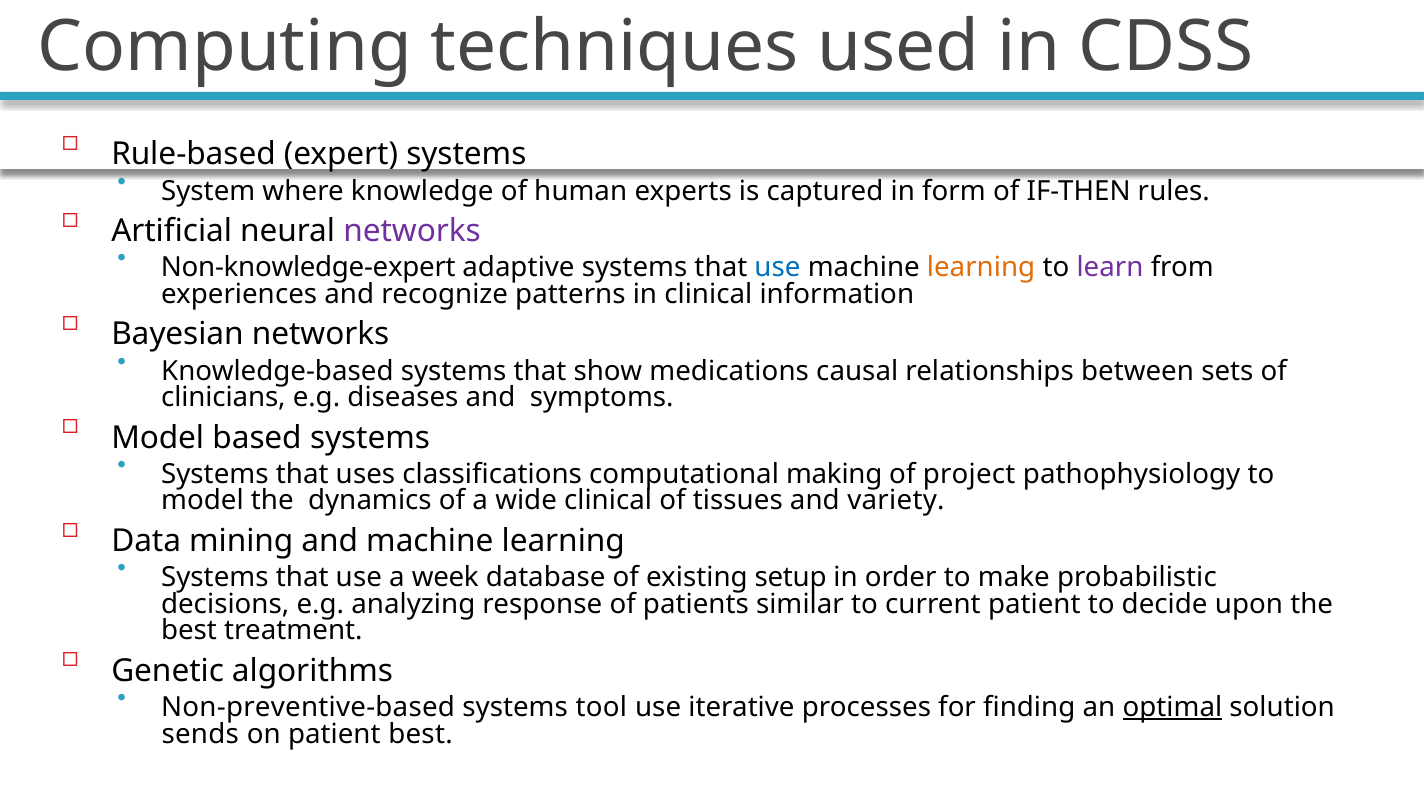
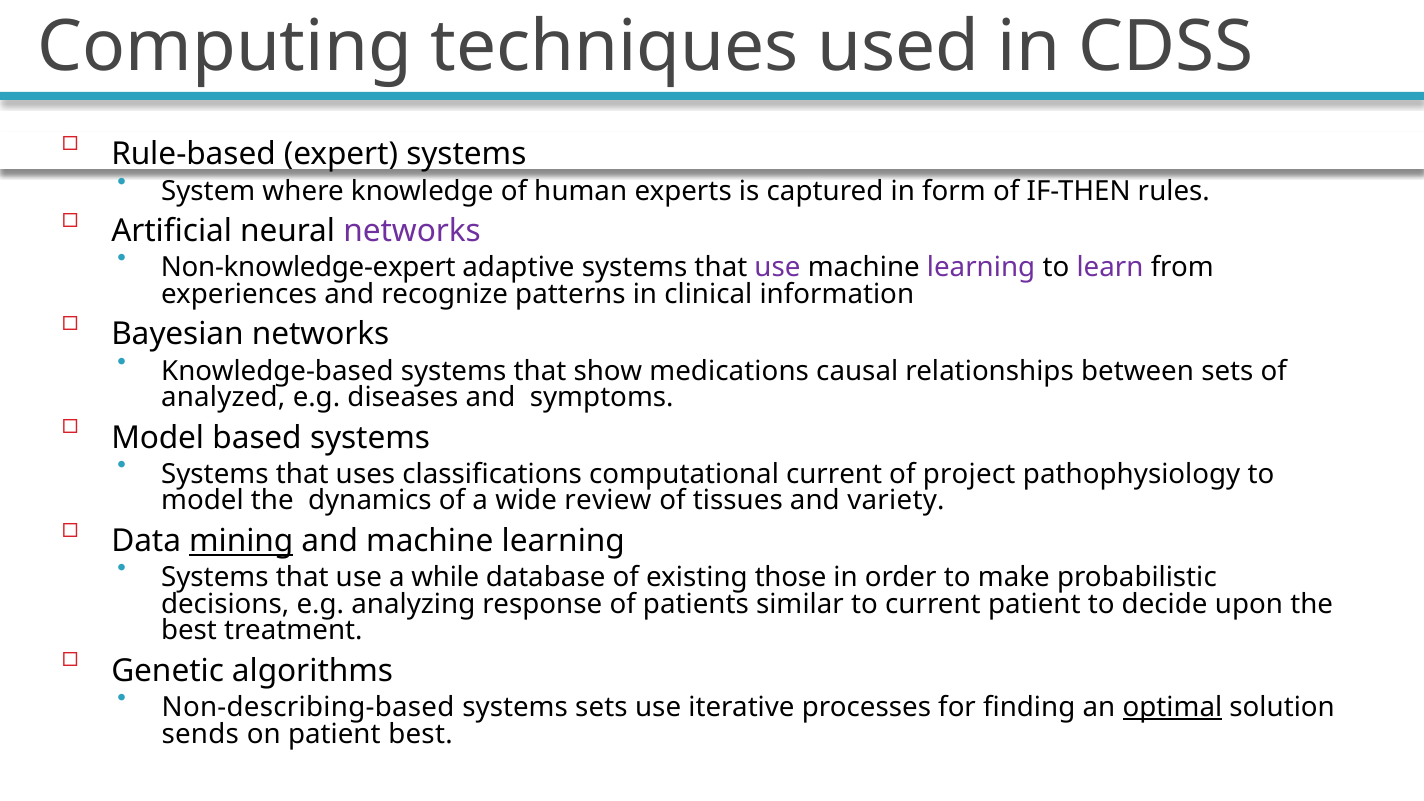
use colour: blue -> purple (778, 268)
learning colour: orange -> purple (981, 268)
clinicians: clinicians -> analyzed (223, 398)
computational making: making -> current (834, 474)
wide clinical: clinical -> review (608, 501)
mining underline: none -> present (241, 541)
week: week -> while (445, 578)
setup: setup -> those (791, 578)
Non-preventive-based: Non-preventive-based -> Non-describing-based (308, 707)
systems tool: tool -> sets (601, 707)
